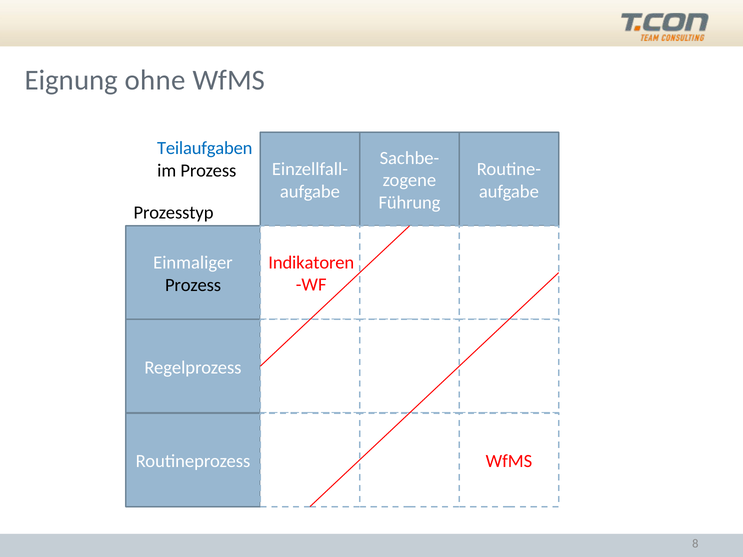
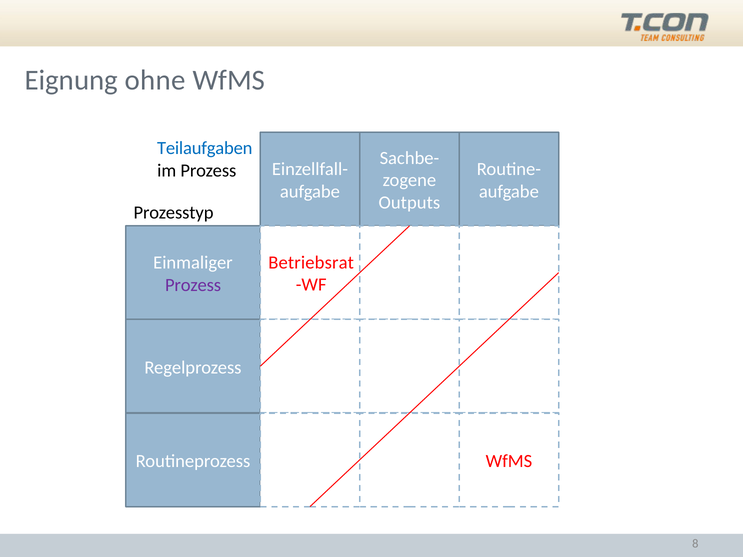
Führung: Führung -> Outputs (409, 203)
Indikatoren: Indikatoren -> Betriebsrat (311, 263)
Prozess colour: black -> purple (193, 285)
